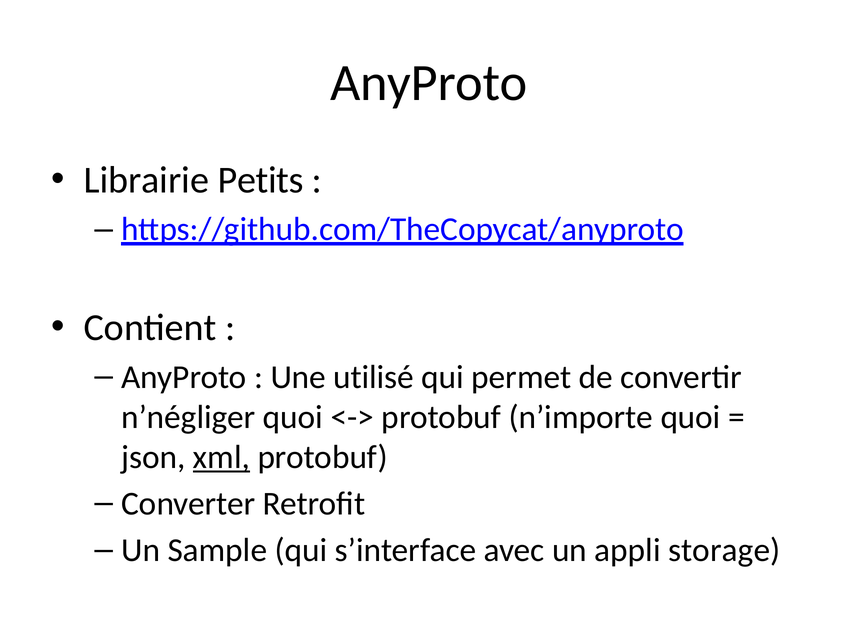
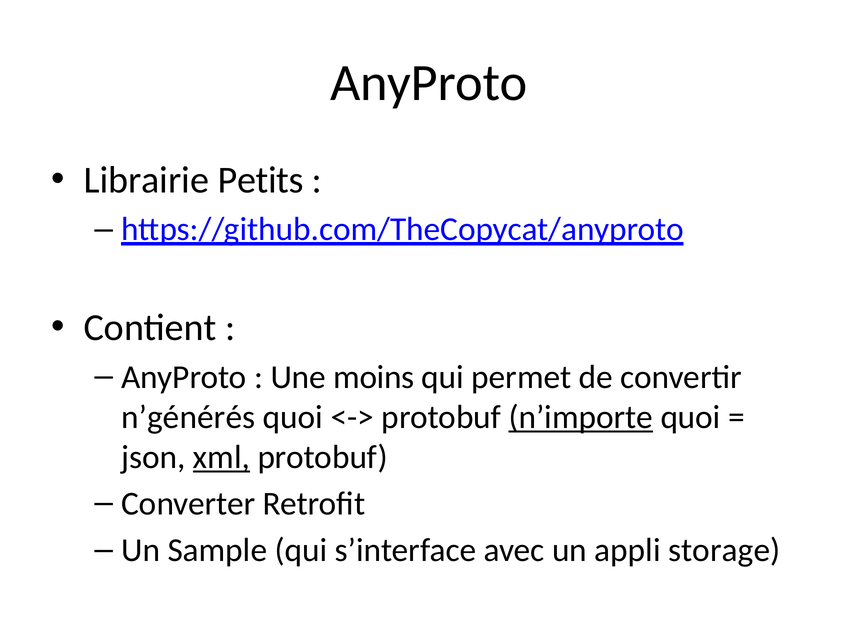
utilisé: utilisé -> moins (374, 377)
n’négliger: n’négliger -> n’générés (188, 417)
n’importe underline: none -> present (581, 417)
